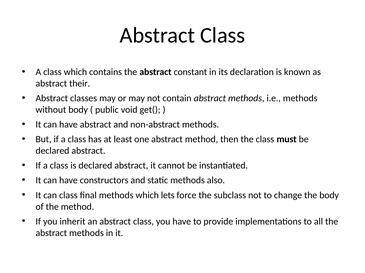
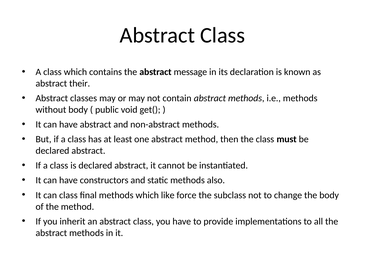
constant: constant -> message (190, 72)
lets: lets -> like (168, 196)
